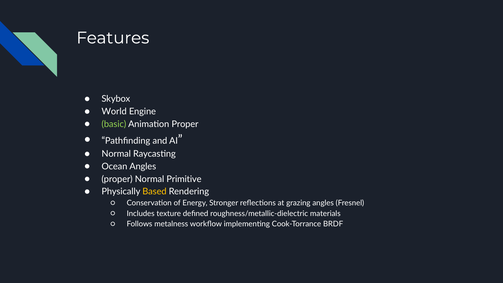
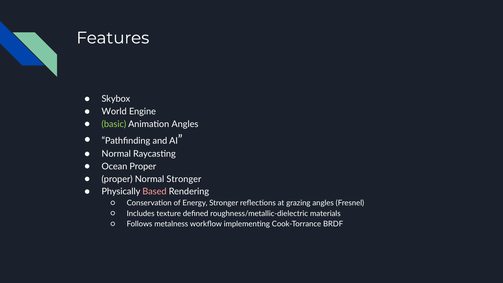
Animation Proper: Proper -> Angles (185, 124)
Ocean Angles: Angles -> Proper (143, 166)
Normal Primitive: Primitive -> Stronger (184, 179)
Based colour: yellow -> pink (154, 192)
